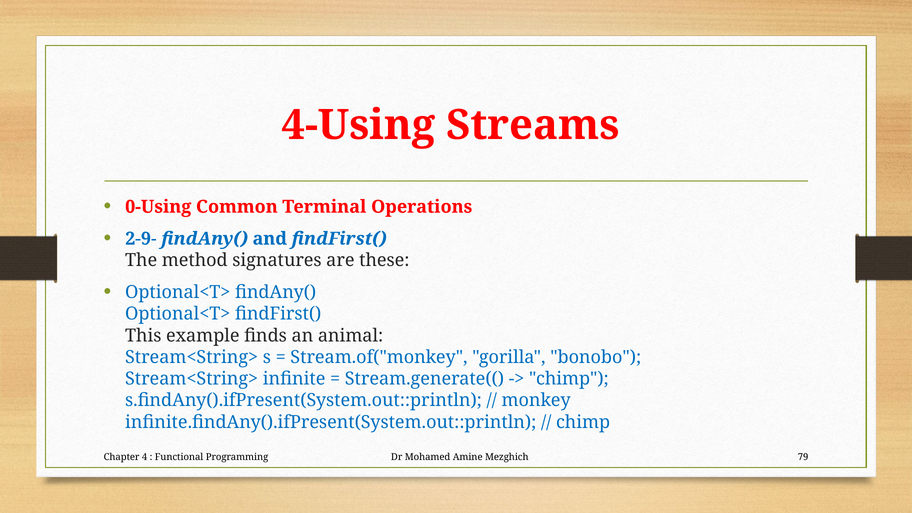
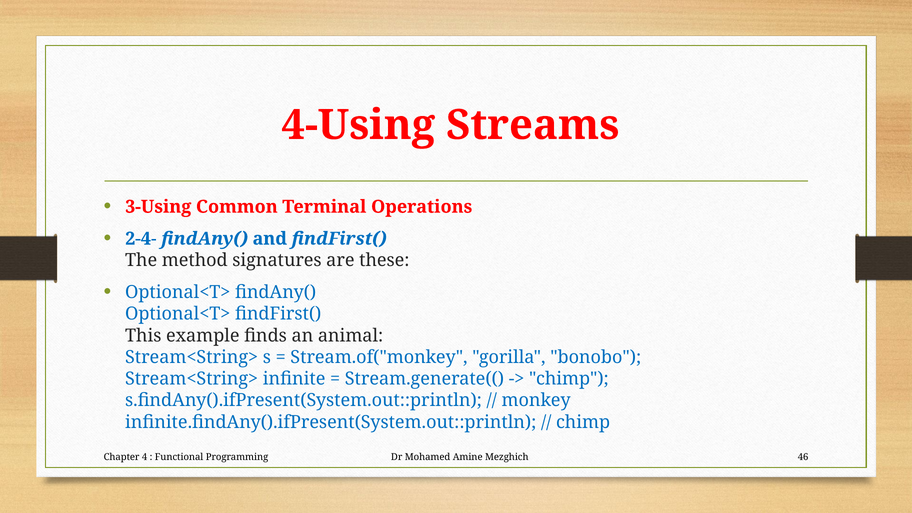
0-Using: 0-Using -> 3-Using (158, 207)
2-9-: 2-9- -> 2-4- (141, 239)
79: 79 -> 46 (803, 457)
